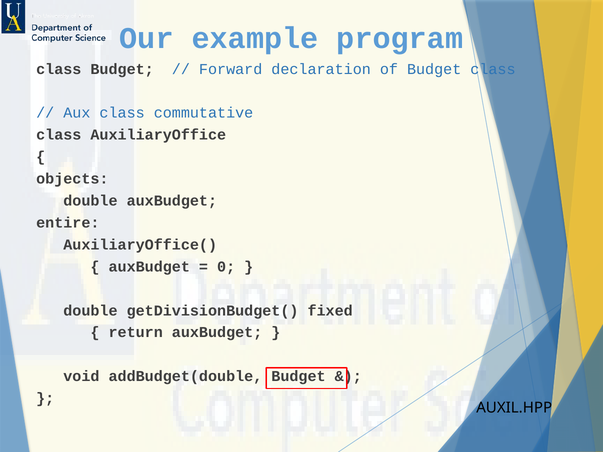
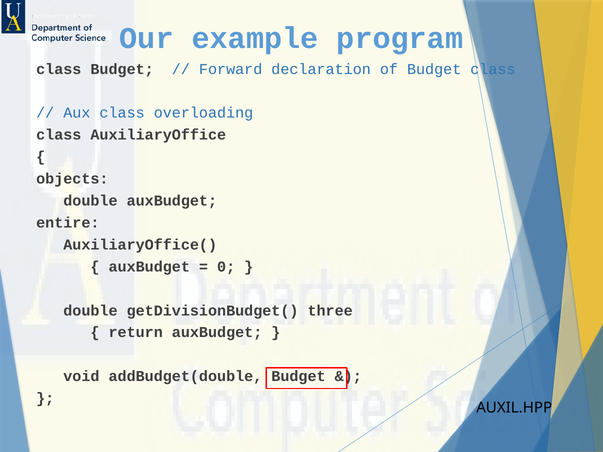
commutative: commutative -> overloading (204, 113)
fixed: fixed -> three (330, 311)
